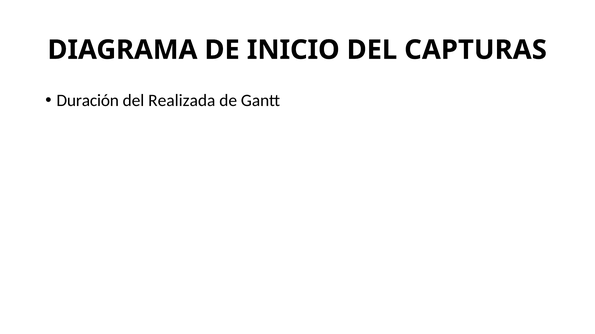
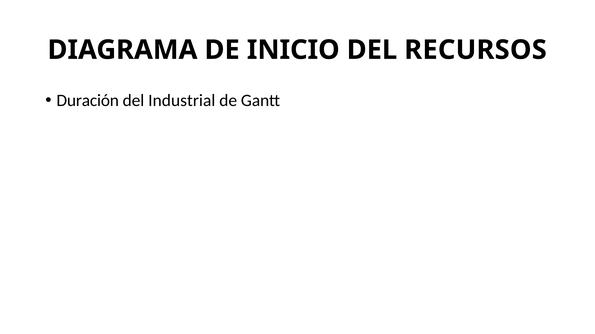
CAPTURAS: CAPTURAS -> RECURSOS (476, 50)
Realizada: Realizada -> Industrial (182, 101)
